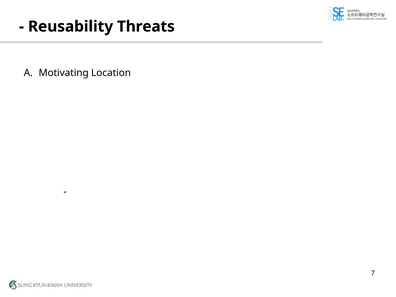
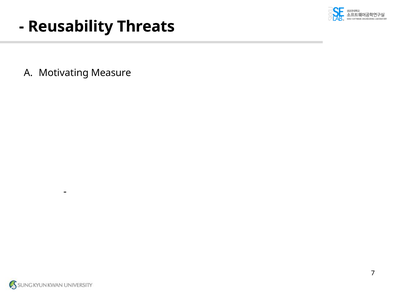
Location: Location -> Measure (111, 73)
